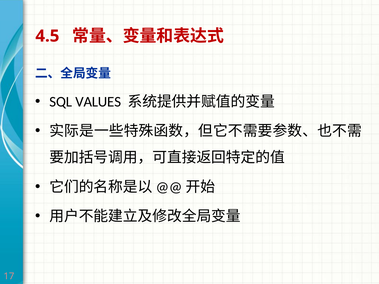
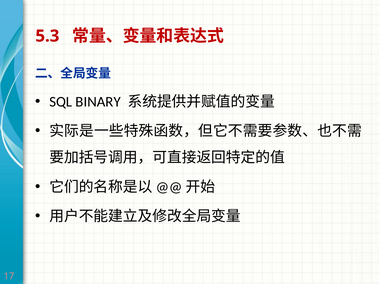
4.5: 4.5 -> 5.3 (47, 36)
VALUES: VALUES -> BINARY (98, 102)
